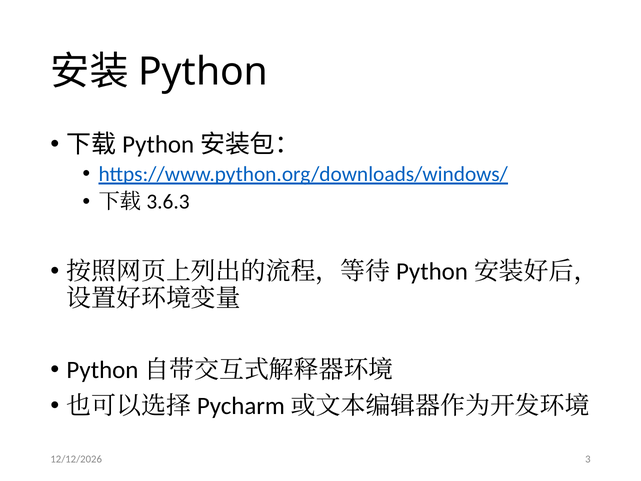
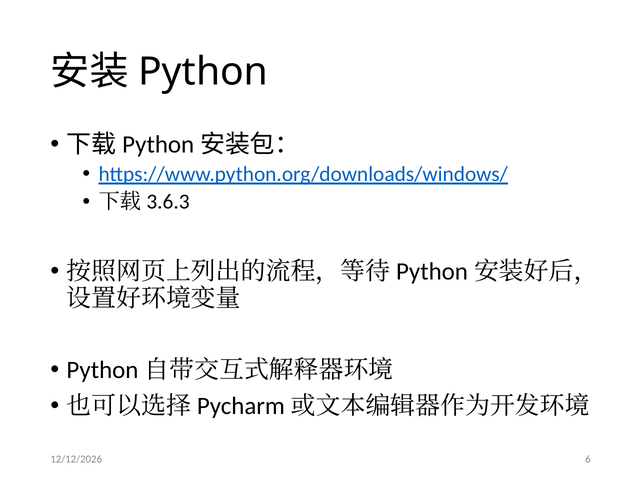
3: 3 -> 6 (588, 459)
